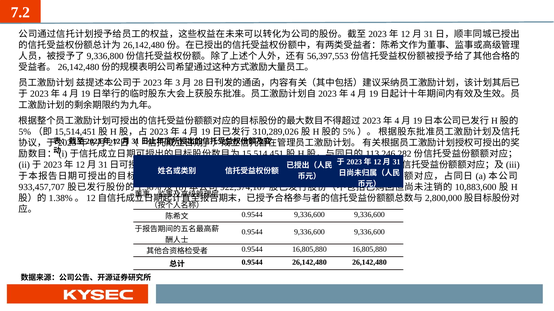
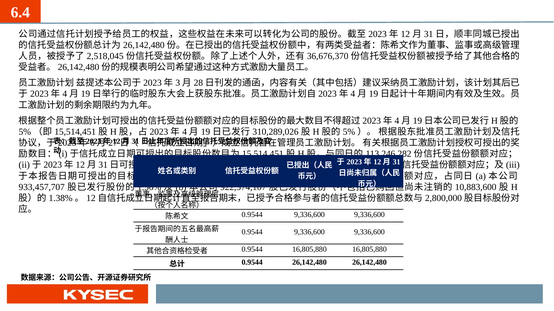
7.2: 7.2 -> 6.4 (20, 12)
9,336,800: 9,336,800 -> 2,518,045 (105, 56)
56,397,553: 56,397,553 -> 36,676,370 (328, 56)
